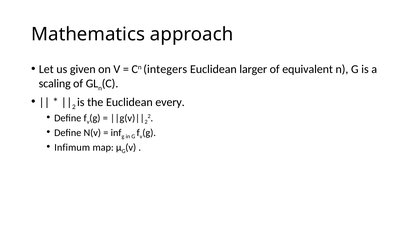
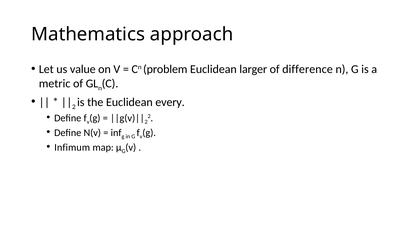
given: given -> value (83, 69)
integers: integers -> problem (165, 69)
equivalent: equivalent -> difference (308, 69)
scaling: scaling -> metric (55, 83)
